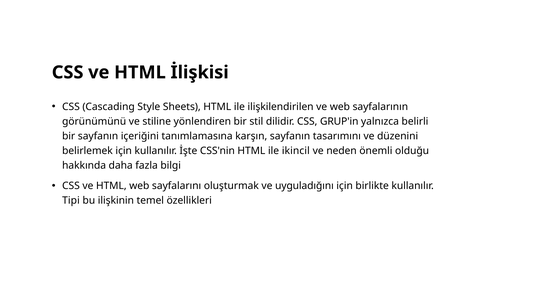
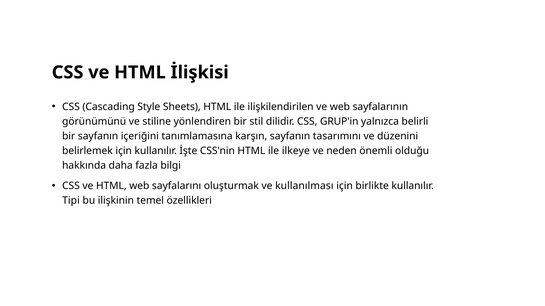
ikincil: ikincil -> ilkeye (296, 151)
uyguladığını: uyguladığını -> kullanılması (304, 186)
